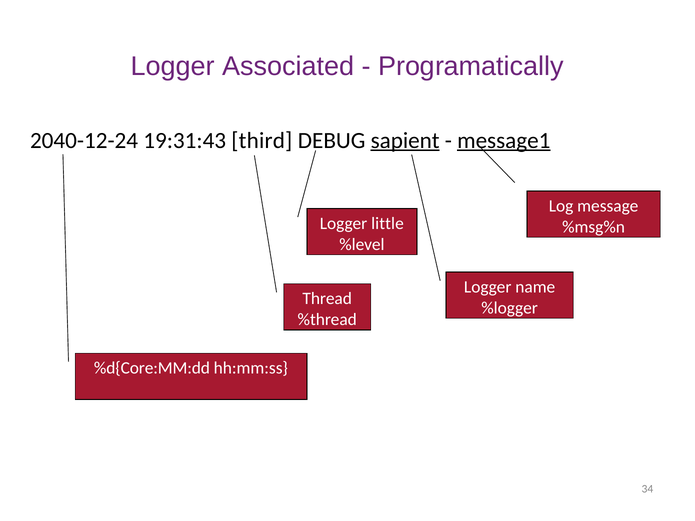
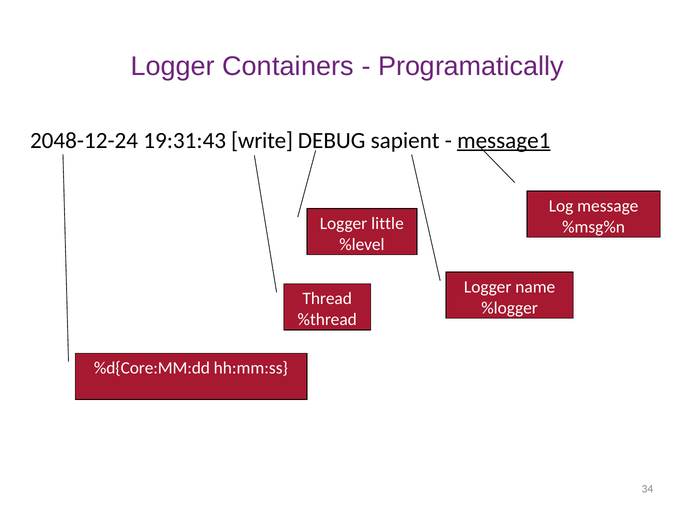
Associated: Associated -> Containers (288, 66)
2040-12-24: 2040-12-24 -> 2048-12-24 (84, 141)
third: third -> write (262, 141)
sapient underline: present -> none (405, 141)
